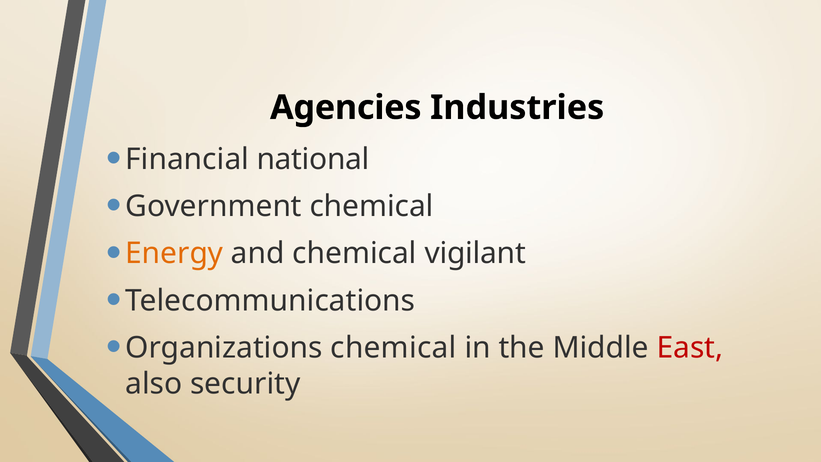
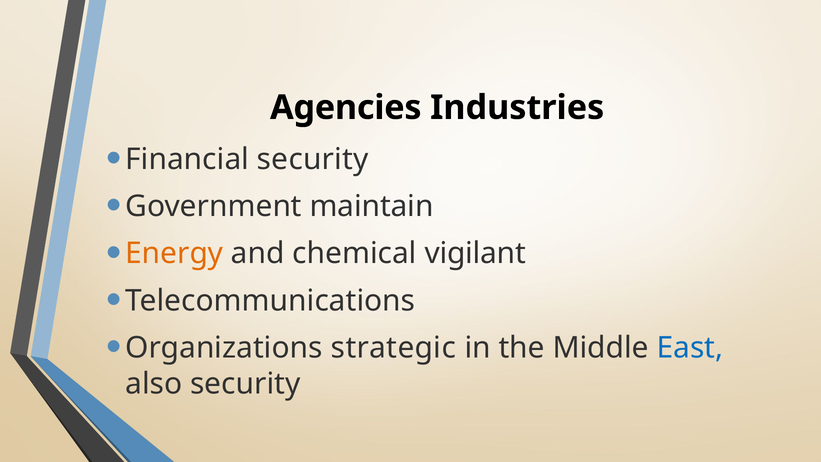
Financial national: national -> security (313, 159)
Government chemical: chemical -> maintain (372, 206)
Organizations chemical: chemical -> strategic (393, 348)
East colour: red -> blue (690, 348)
